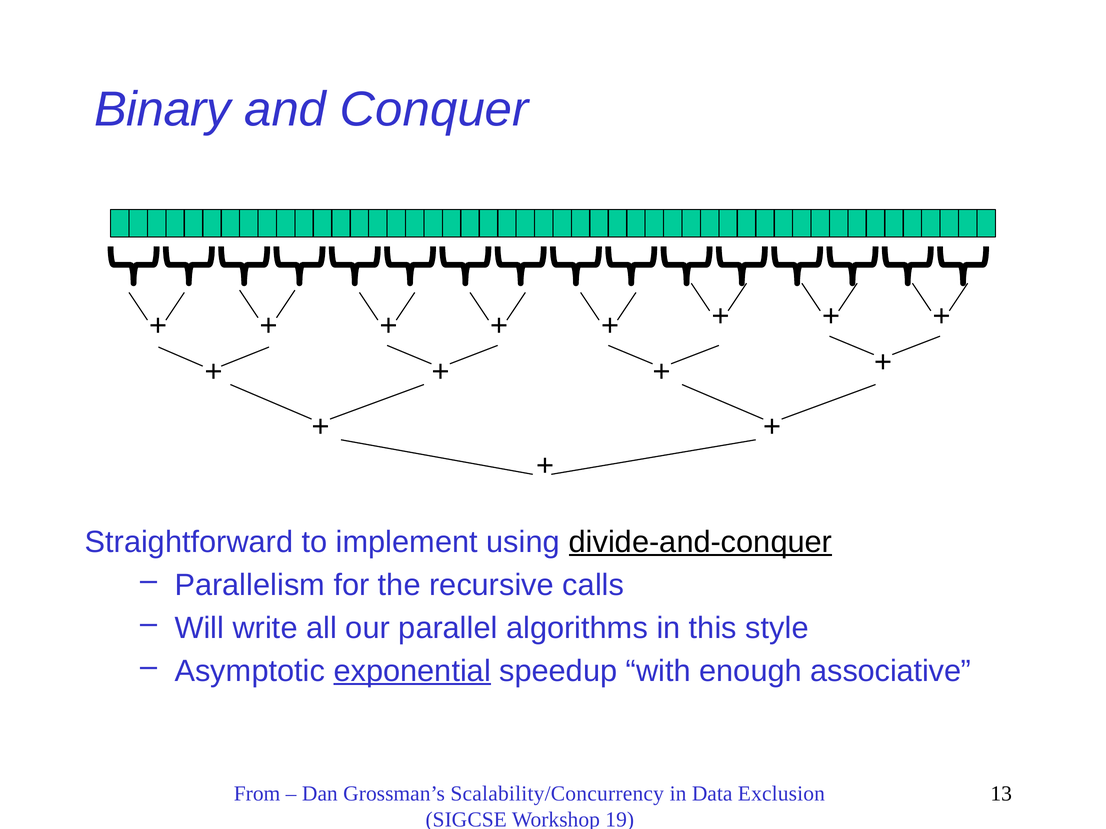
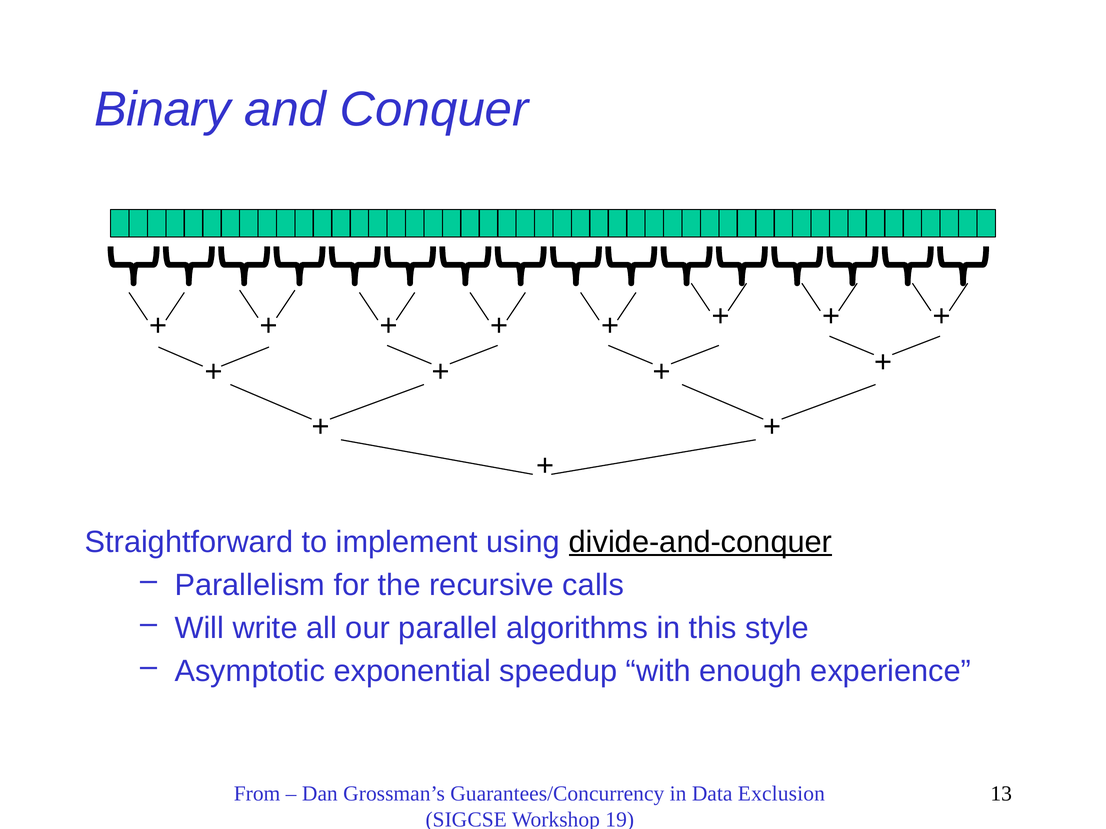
exponential underline: present -> none (412, 671)
associative: associative -> experience (891, 671)
Scalability/Concurrency: Scalability/Concurrency -> Guarantees/Concurrency (557, 794)
